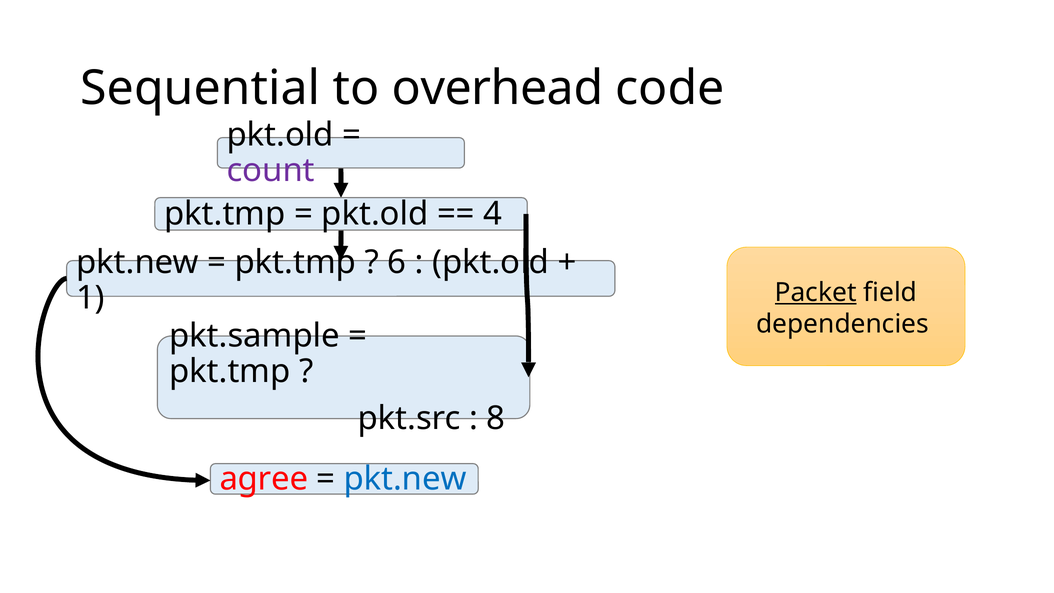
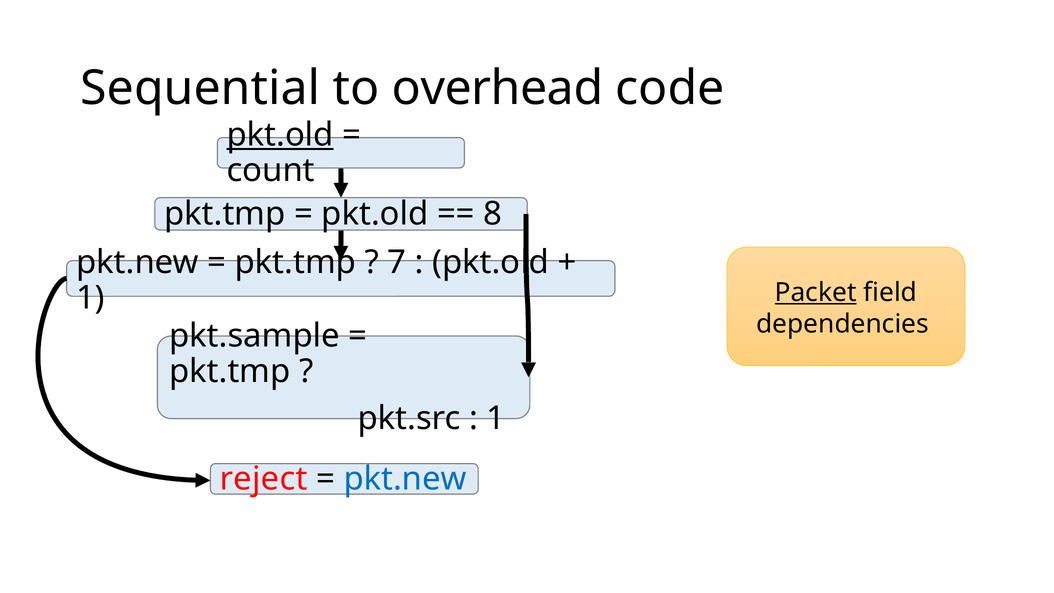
pkt.old underline: none -> present (280, 135)
count colour: purple -> black (271, 170)
4: 4 -> 8 (493, 214)
6: 6 -> 7 (397, 262)
8: 8 -> 1 (496, 418)
agree: agree -> reject (264, 479)
